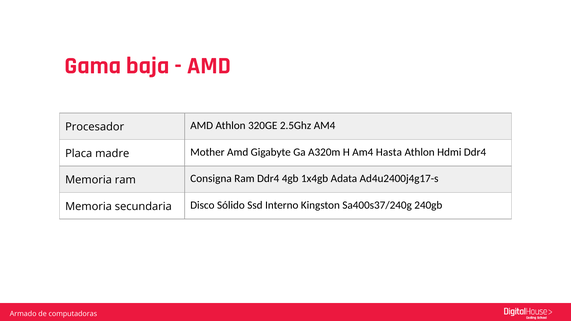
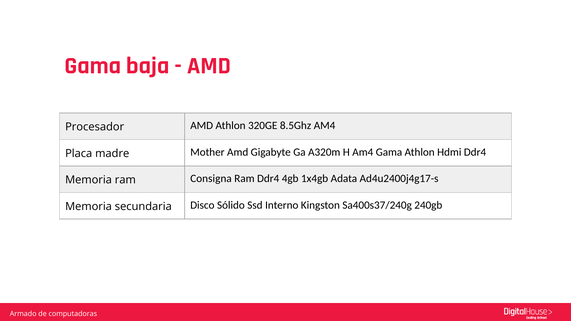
2.5Ghz: 2.5Ghz -> 8.5Ghz (296, 126)
Am4 Hasta: Hasta -> Gama (389, 152)
